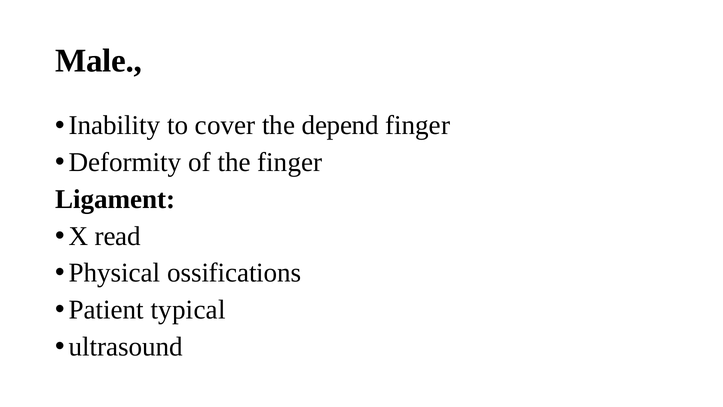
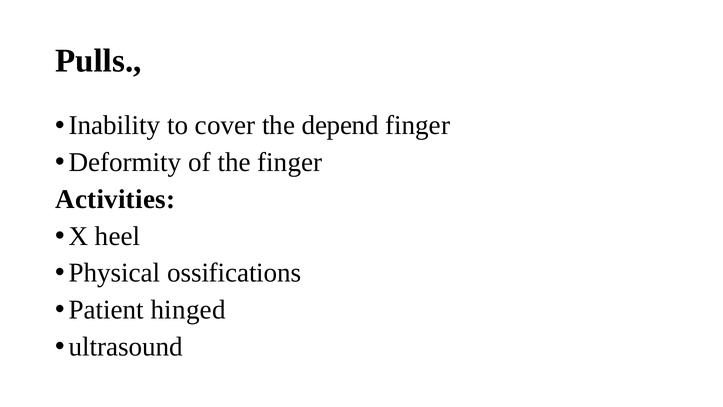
Male: Male -> Pulls (98, 61)
Ligament: Ligament -> Activities (115, 199)
read: read -> heel (118, 236)
typical: typical -> hinged (188, 310)
